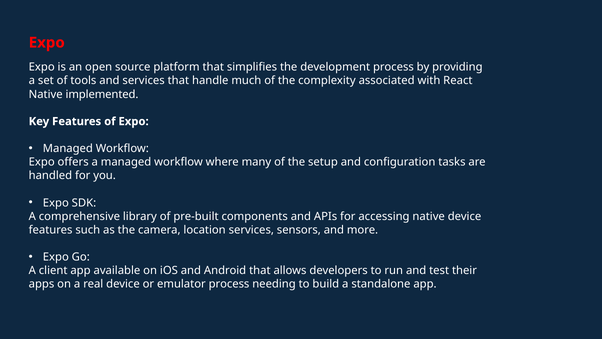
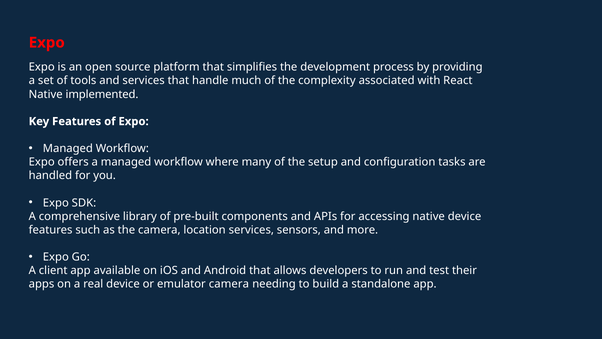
emulator process: process -> camera (229, 284)
